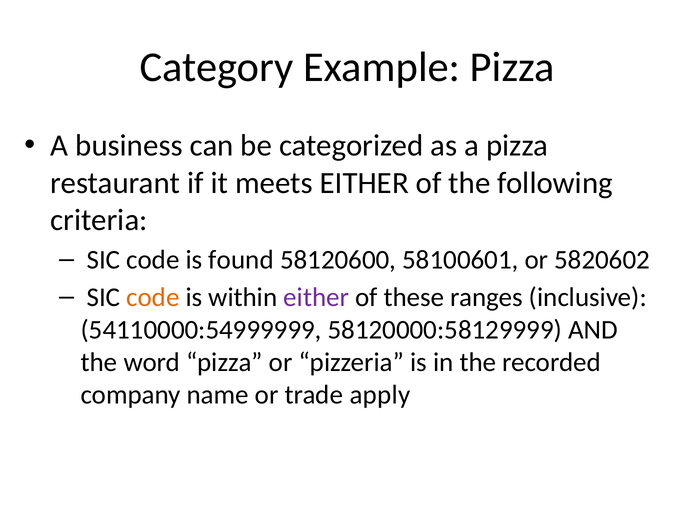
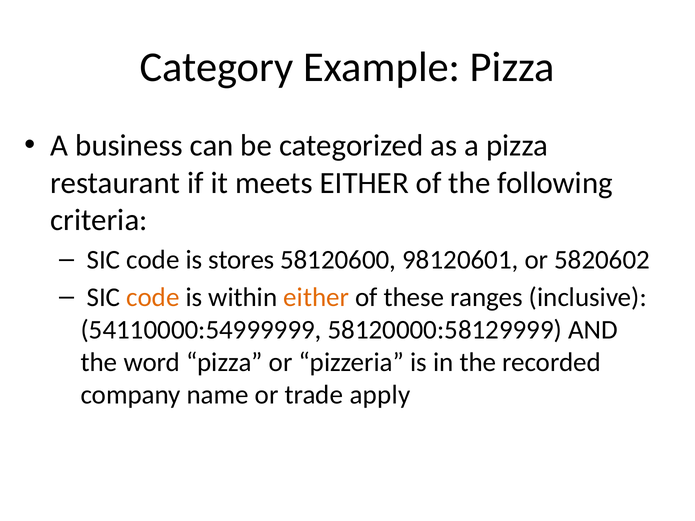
found: found -> stores (241, 260)
58100601: 58100601 -> 98120601 (460, 260)
either colour: purple -> orange (316, 298)
